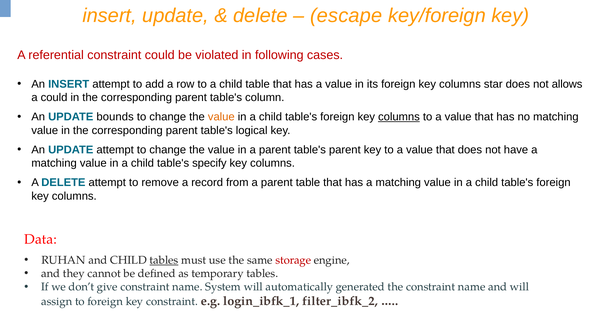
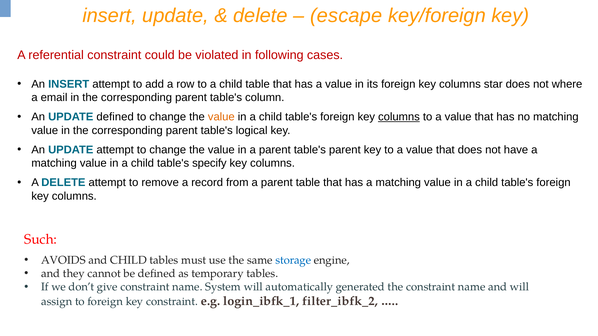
allows: allows -> where (567, 84)
a could: could -> email (54, 98)
UPDATE bounds: bounds -> defined (115, 117)
Data: Data -> Such (41, 240)
RUHAN: RUHAN -> AVOIDS (63, 260)
tables underline: present -> none (164, 260)
storage colour: red -> blue (293, 260)
